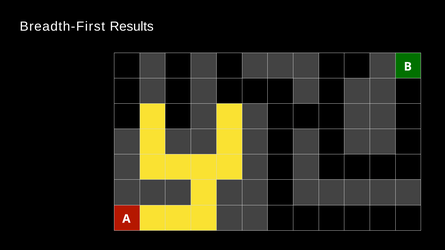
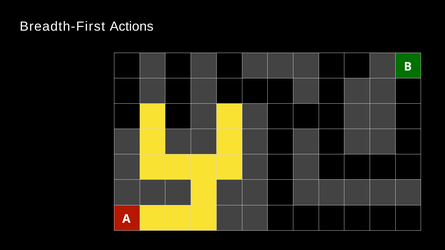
Results: Results -> Actions (132, 26)
